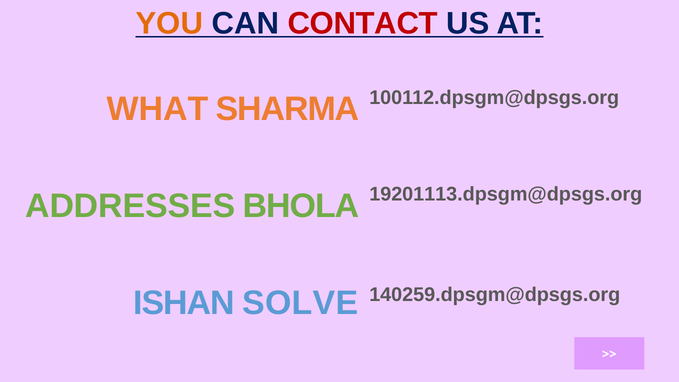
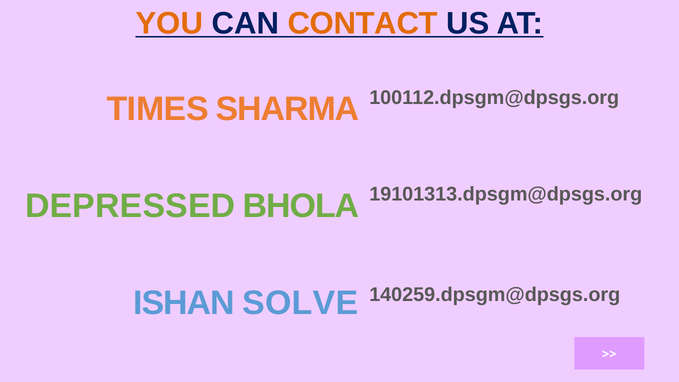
CONTACT colour: red -> orange (363, 23)
WHAT: WHAT -> TIMES (158, 109)
19201113.dpsgm@dpsgs.org: 19201113.dpsgm@dpsgs.org -> 19101313.dpsgm@dpsgs.org (506, 194)
ADDRESSES: ADDRESSES -> DEPRESSED (130, 206)
